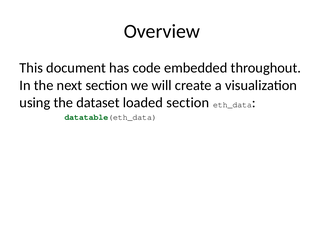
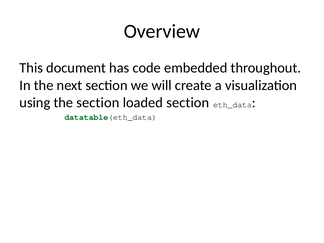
the dataset: dataset -> section (98, 103)
